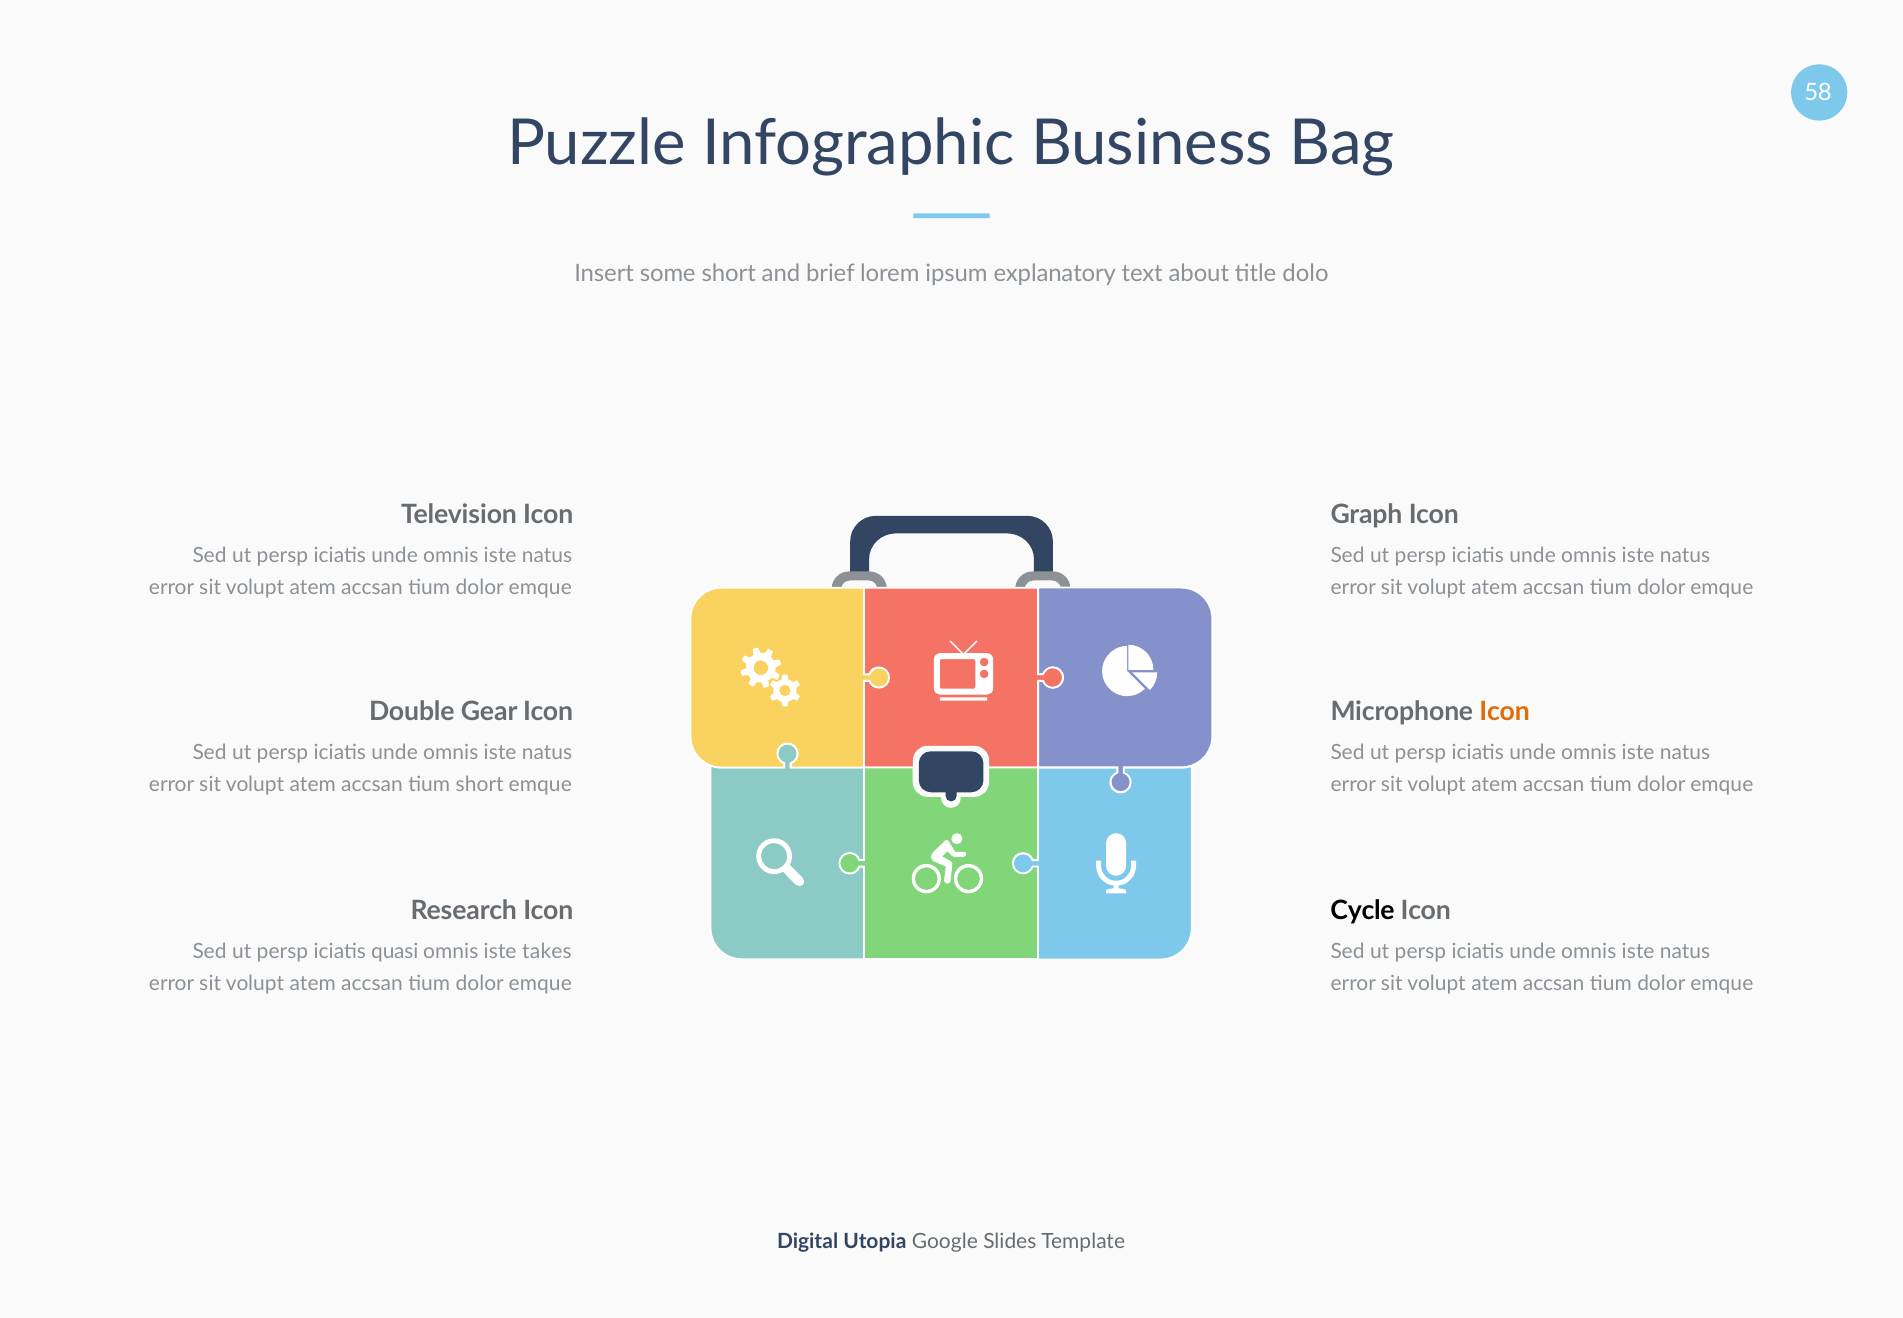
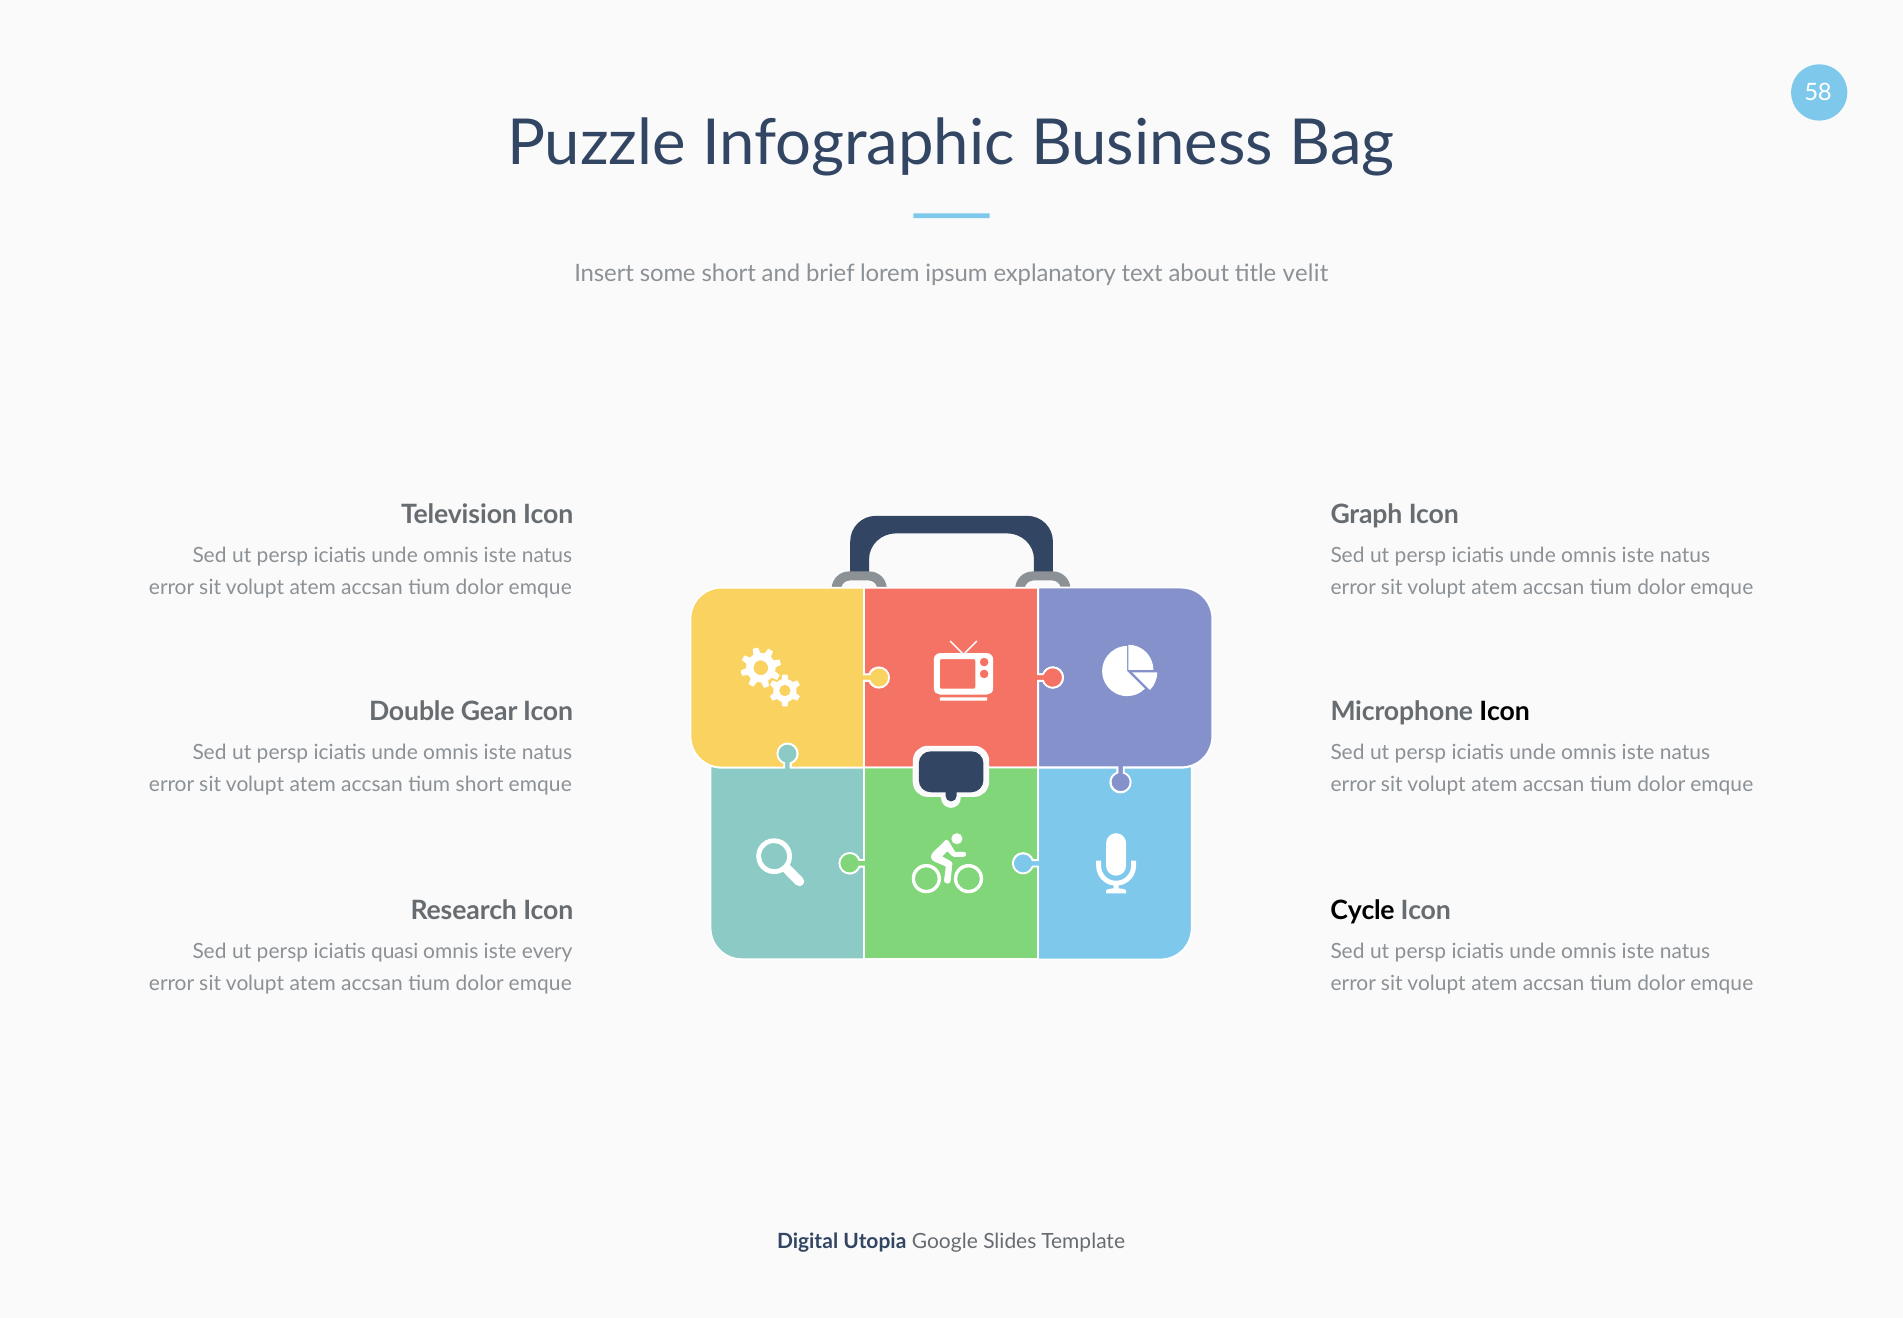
dolo: dolo -> velit (1305, 273)
Icon colour: orange -> black (1505, 711)
takes: takes -> every (547, 951)
